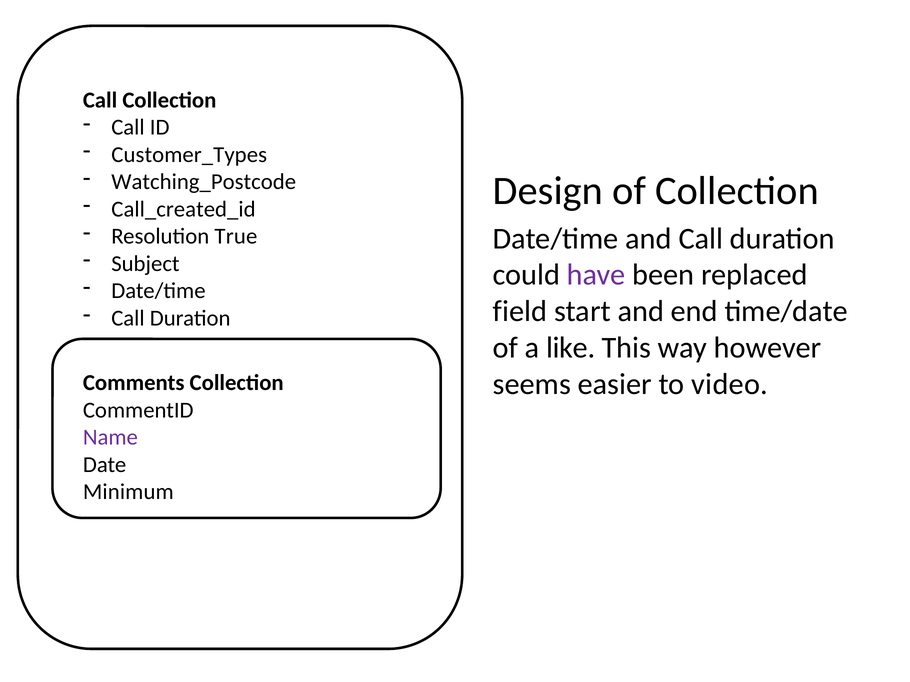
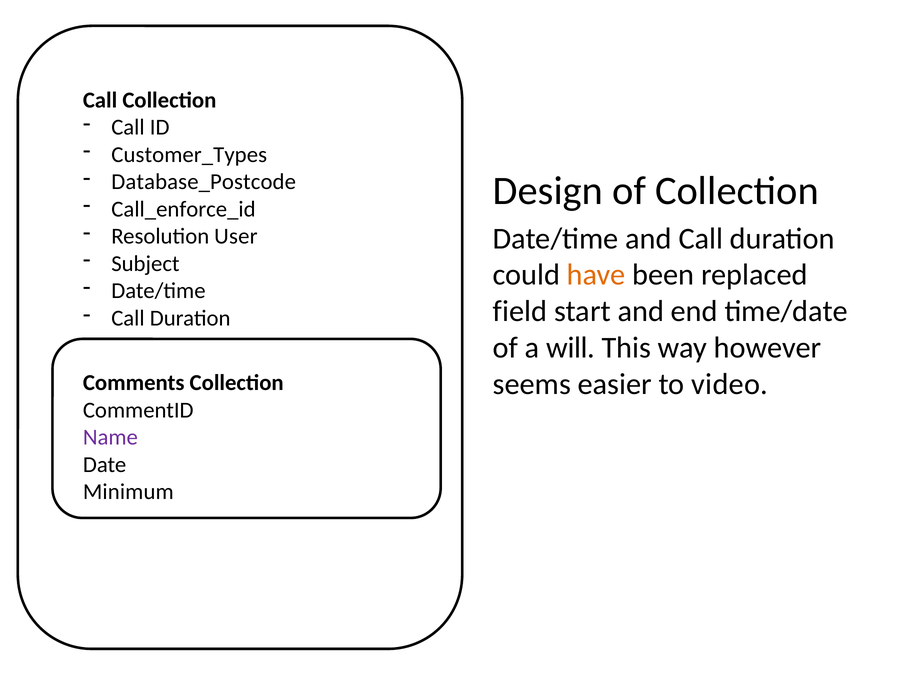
Watching_Postcode: Watching_Postcode -> Database_Postcode (204, 182)
Call_created_id: Call_created_id -> Call_enforce_id (183, 209)
True: True -> User (236, 237)
have colour: purple -> orange (596, 275)
like: like -> will (571, 348)
